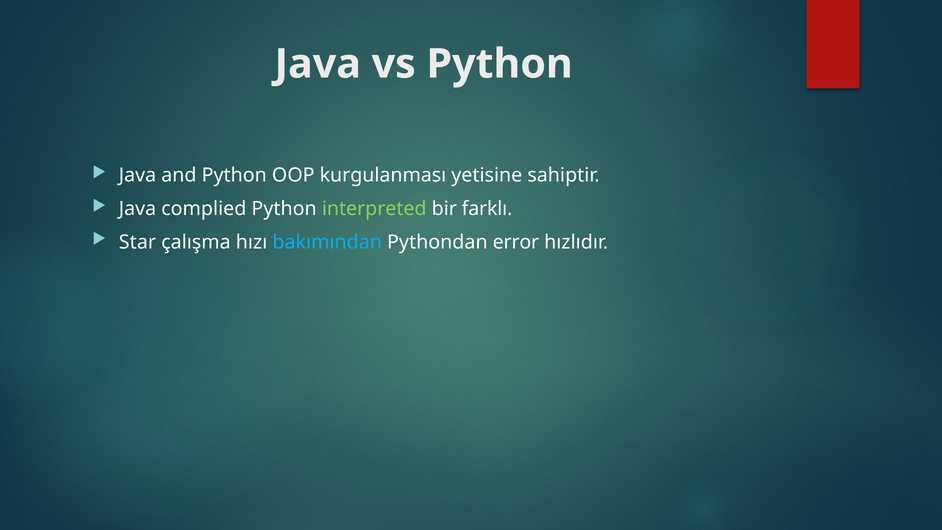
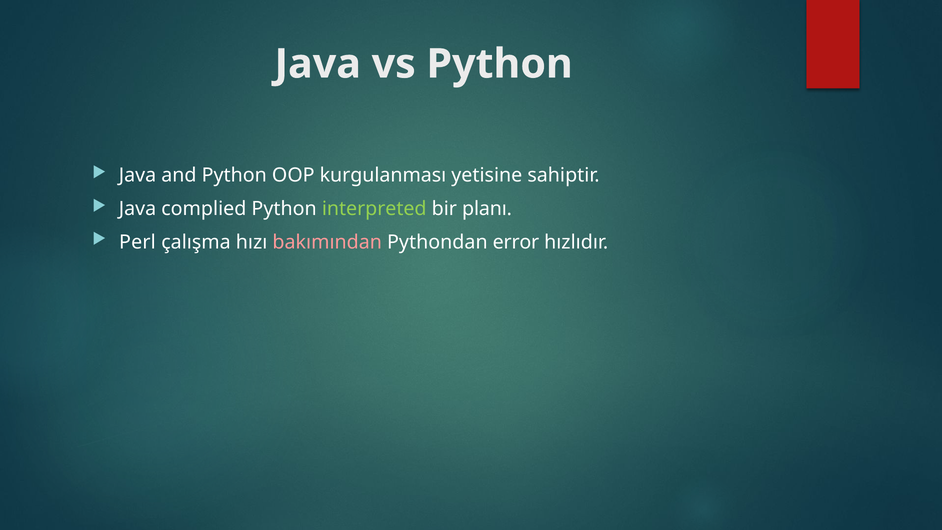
farklı: farklı -> planı (487, 209)
Star: Star -> Perl (137, 242)
bakımından colour: light blue -> pink (327, 242)
